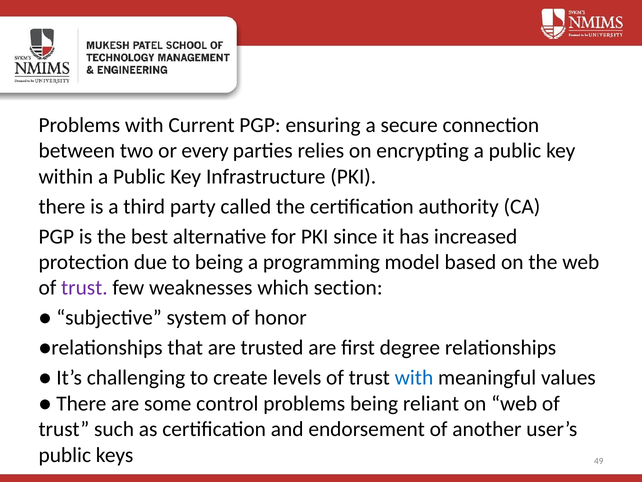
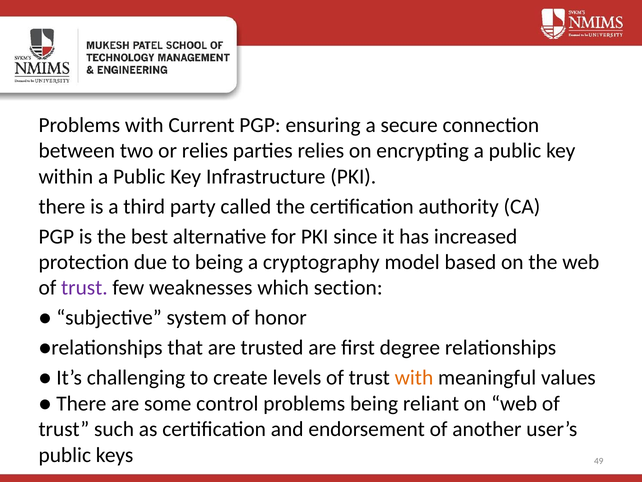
or every: every -> relies (205, 151)
programming: programming -> cryptography (321, 262)
with colour: blue -> orange (414, 377)
